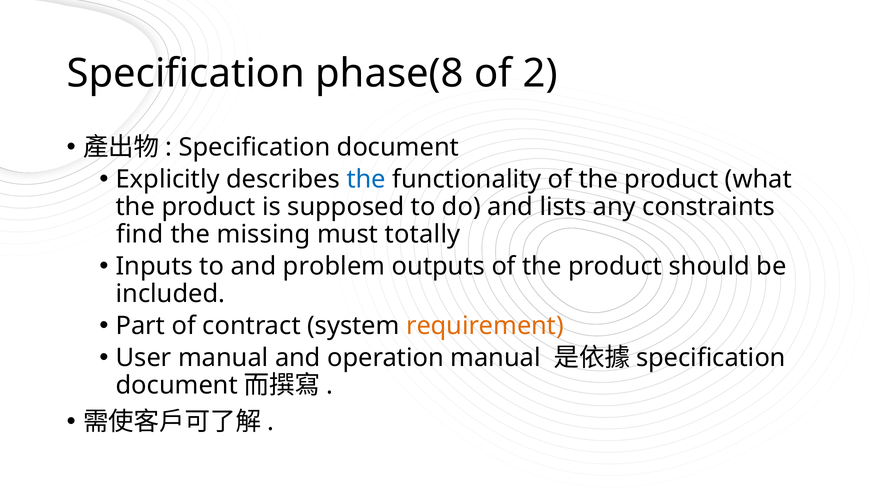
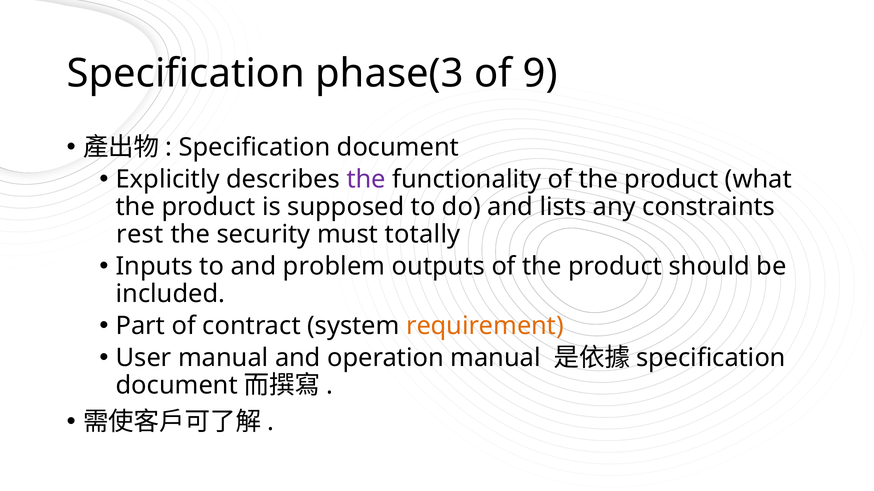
phase(8: phase(8 -> phase(3 (390, 73)
2: 2 -> 9 (540, 73)
the colour: blue -> purple (366, 180)
find: find -> rest (140, 235)
missing: missing -> security (264, 235)
